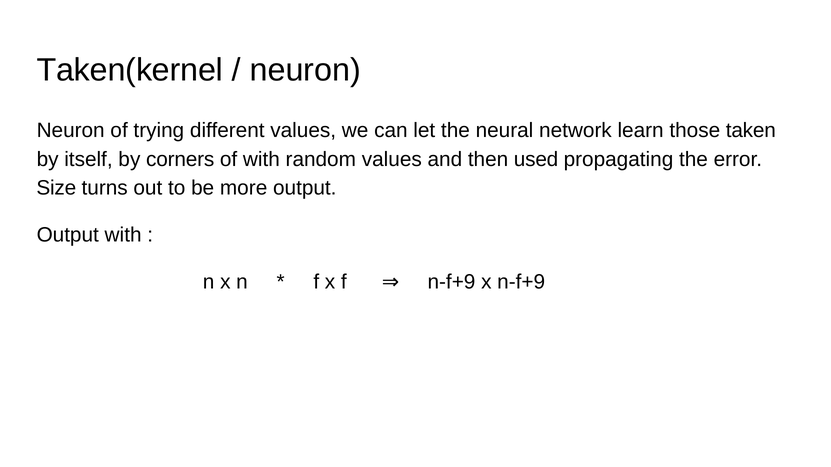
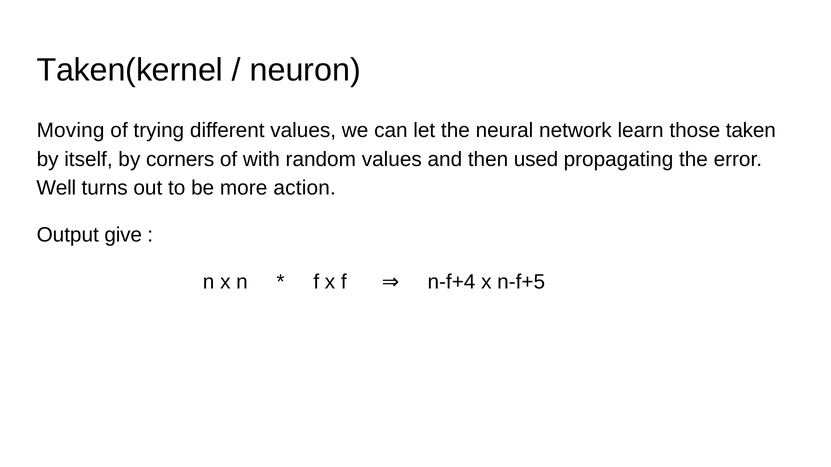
Neuron: Neuron -> Moving (71, 131)
Size: Size -> Well (56, 188)
more output: output -> action (305, 188)
Output with: with -> give (123, 235)
f n-f+9: n-f+9 -> n-f+4 (451, 282)
x n-f+9: n-f+9 -> n-f+5 (521, 282)
